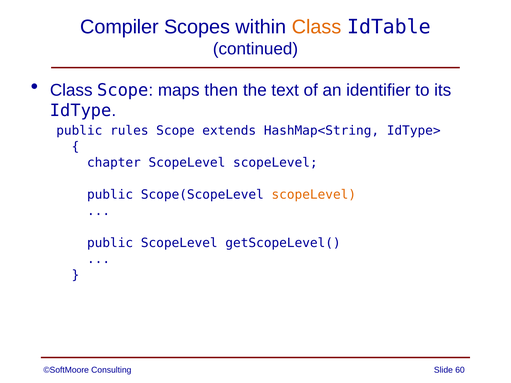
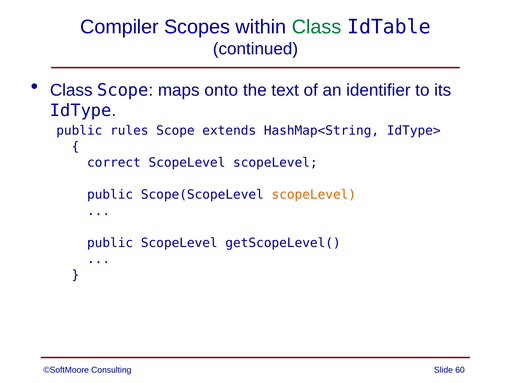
Class colour: orange -> green (317, 27)
then: then -> onto (221, 90)
chapter: chapter -> correct (114, 163)
